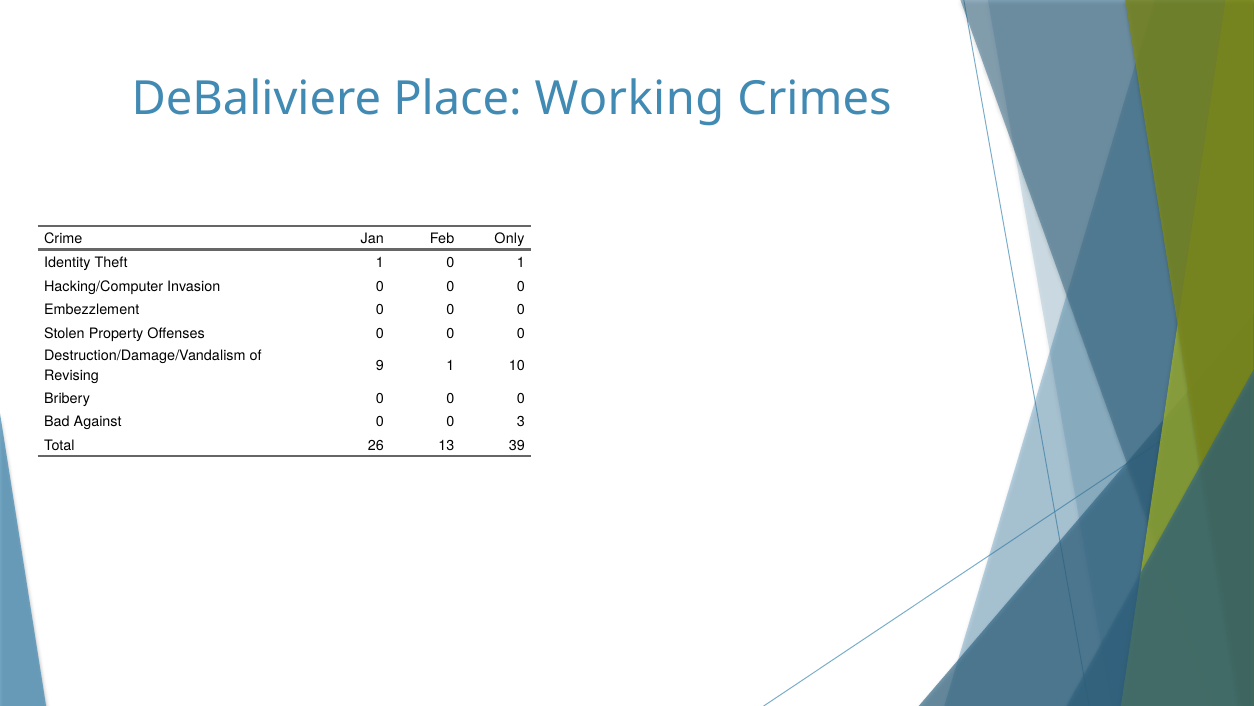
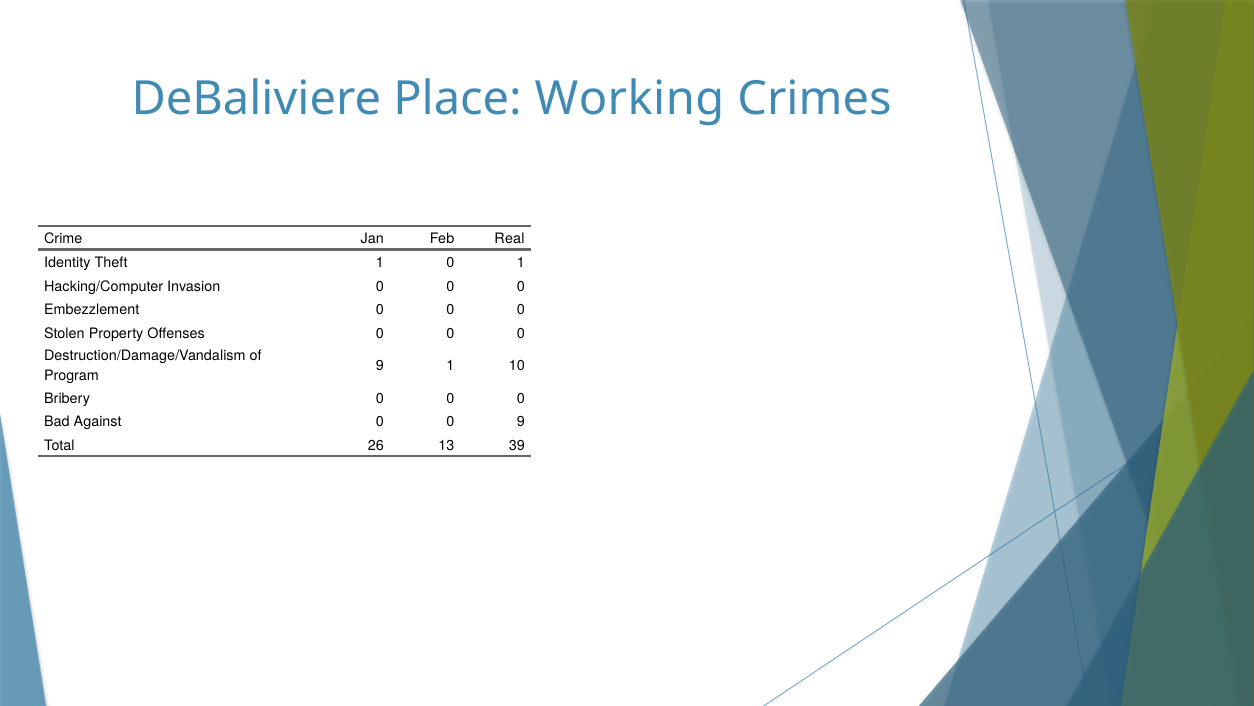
Only: Only -> Real (509, 239)
Revising: Revising -> Program (71, 376)
0 3: 3 -> 9 (521, 422)
